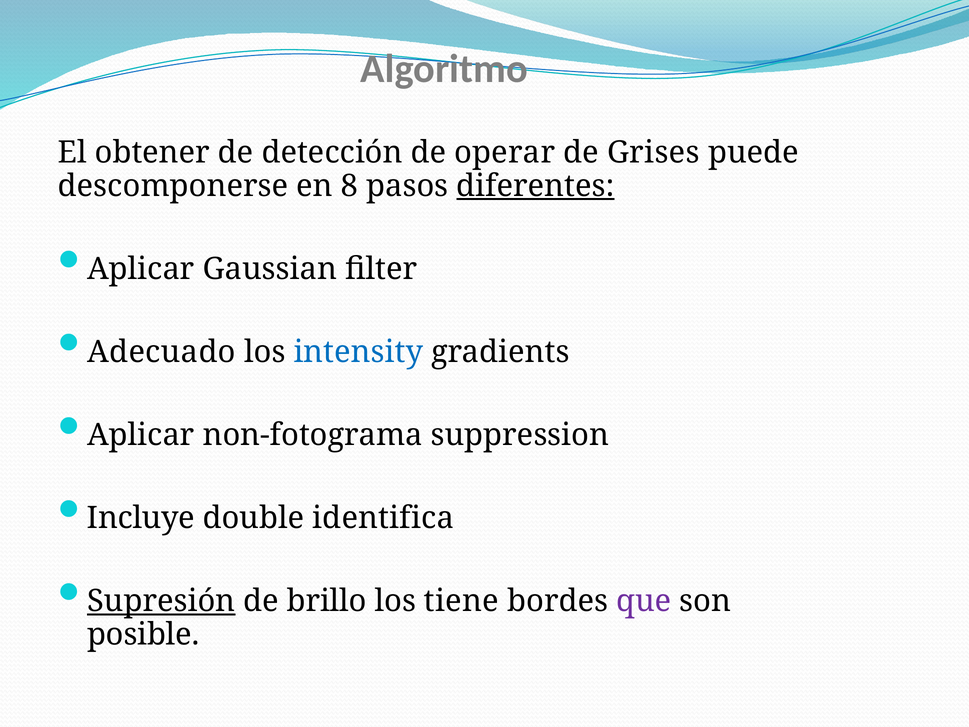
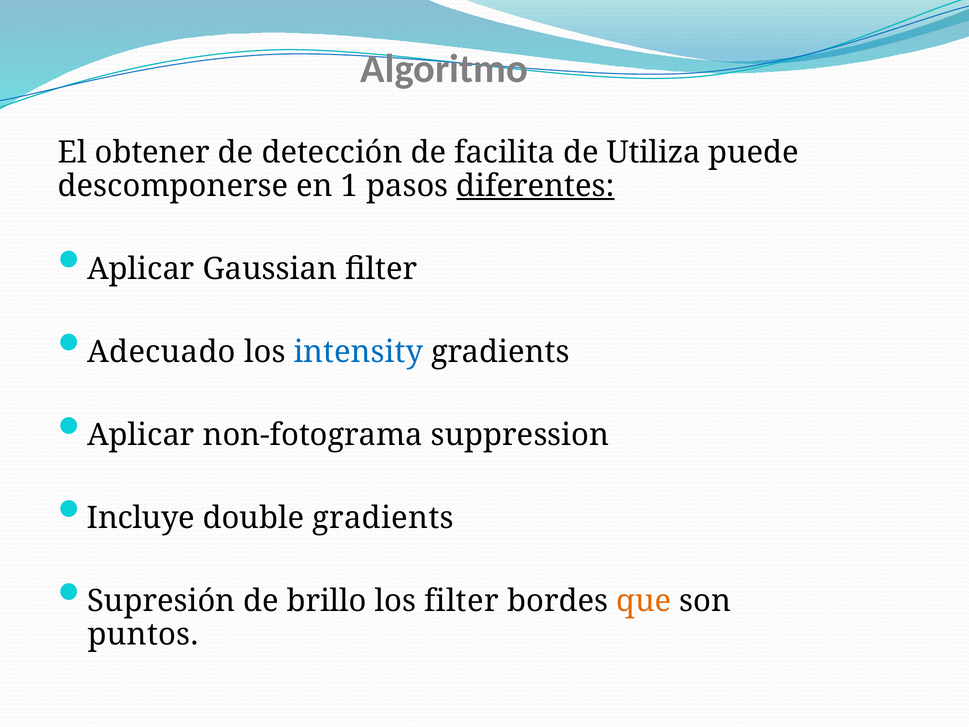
operar: operar -> facilita (505, 152)
Grises: Grises -> Utiliza (654, 152)
8: 8 -> 1 (350, 186)
double identifica: identifica -> gradients (383, 518)
Supresión underline: present -> none (161, 601)
los tiene: tiene -> filter (461, 601)
que colour: purple -> orange (644, 601)
posible: posible -> puntos (143, 634)
